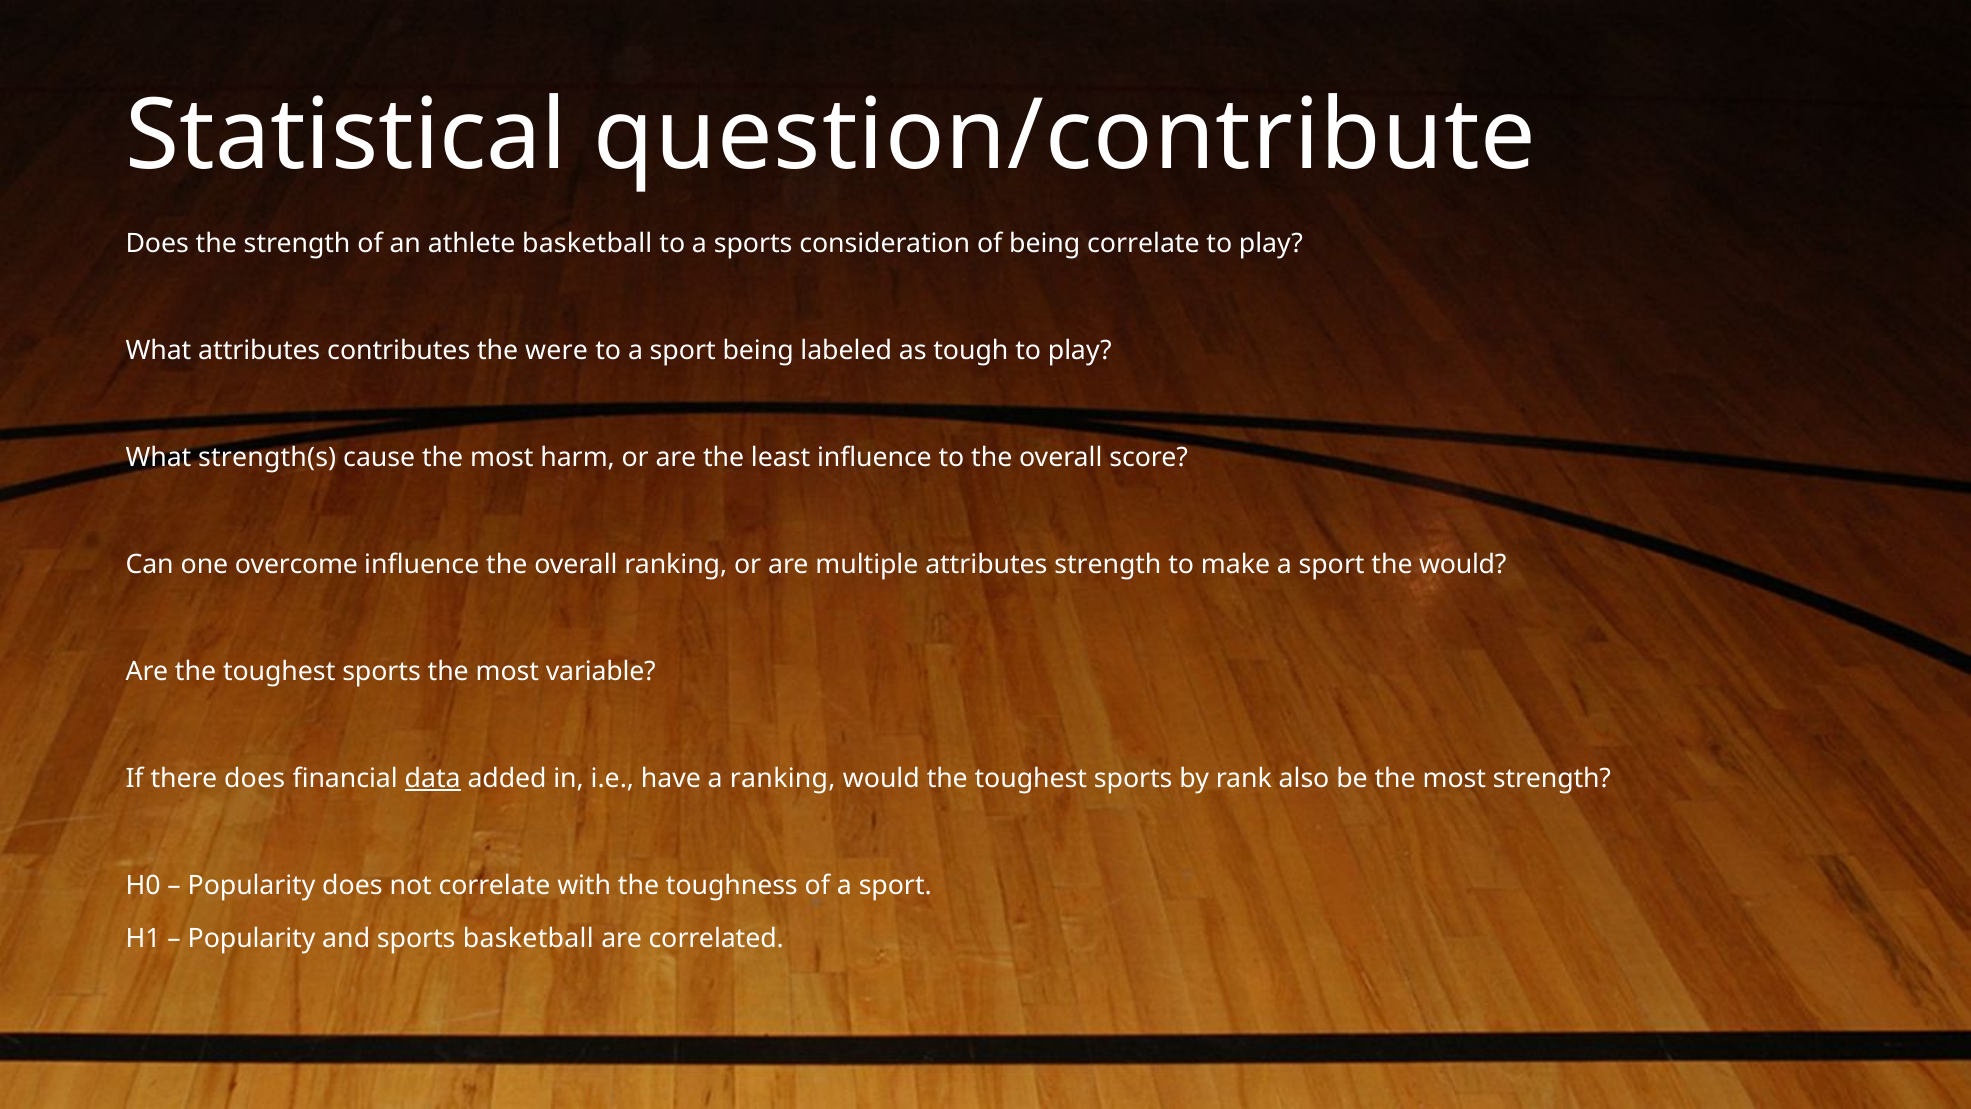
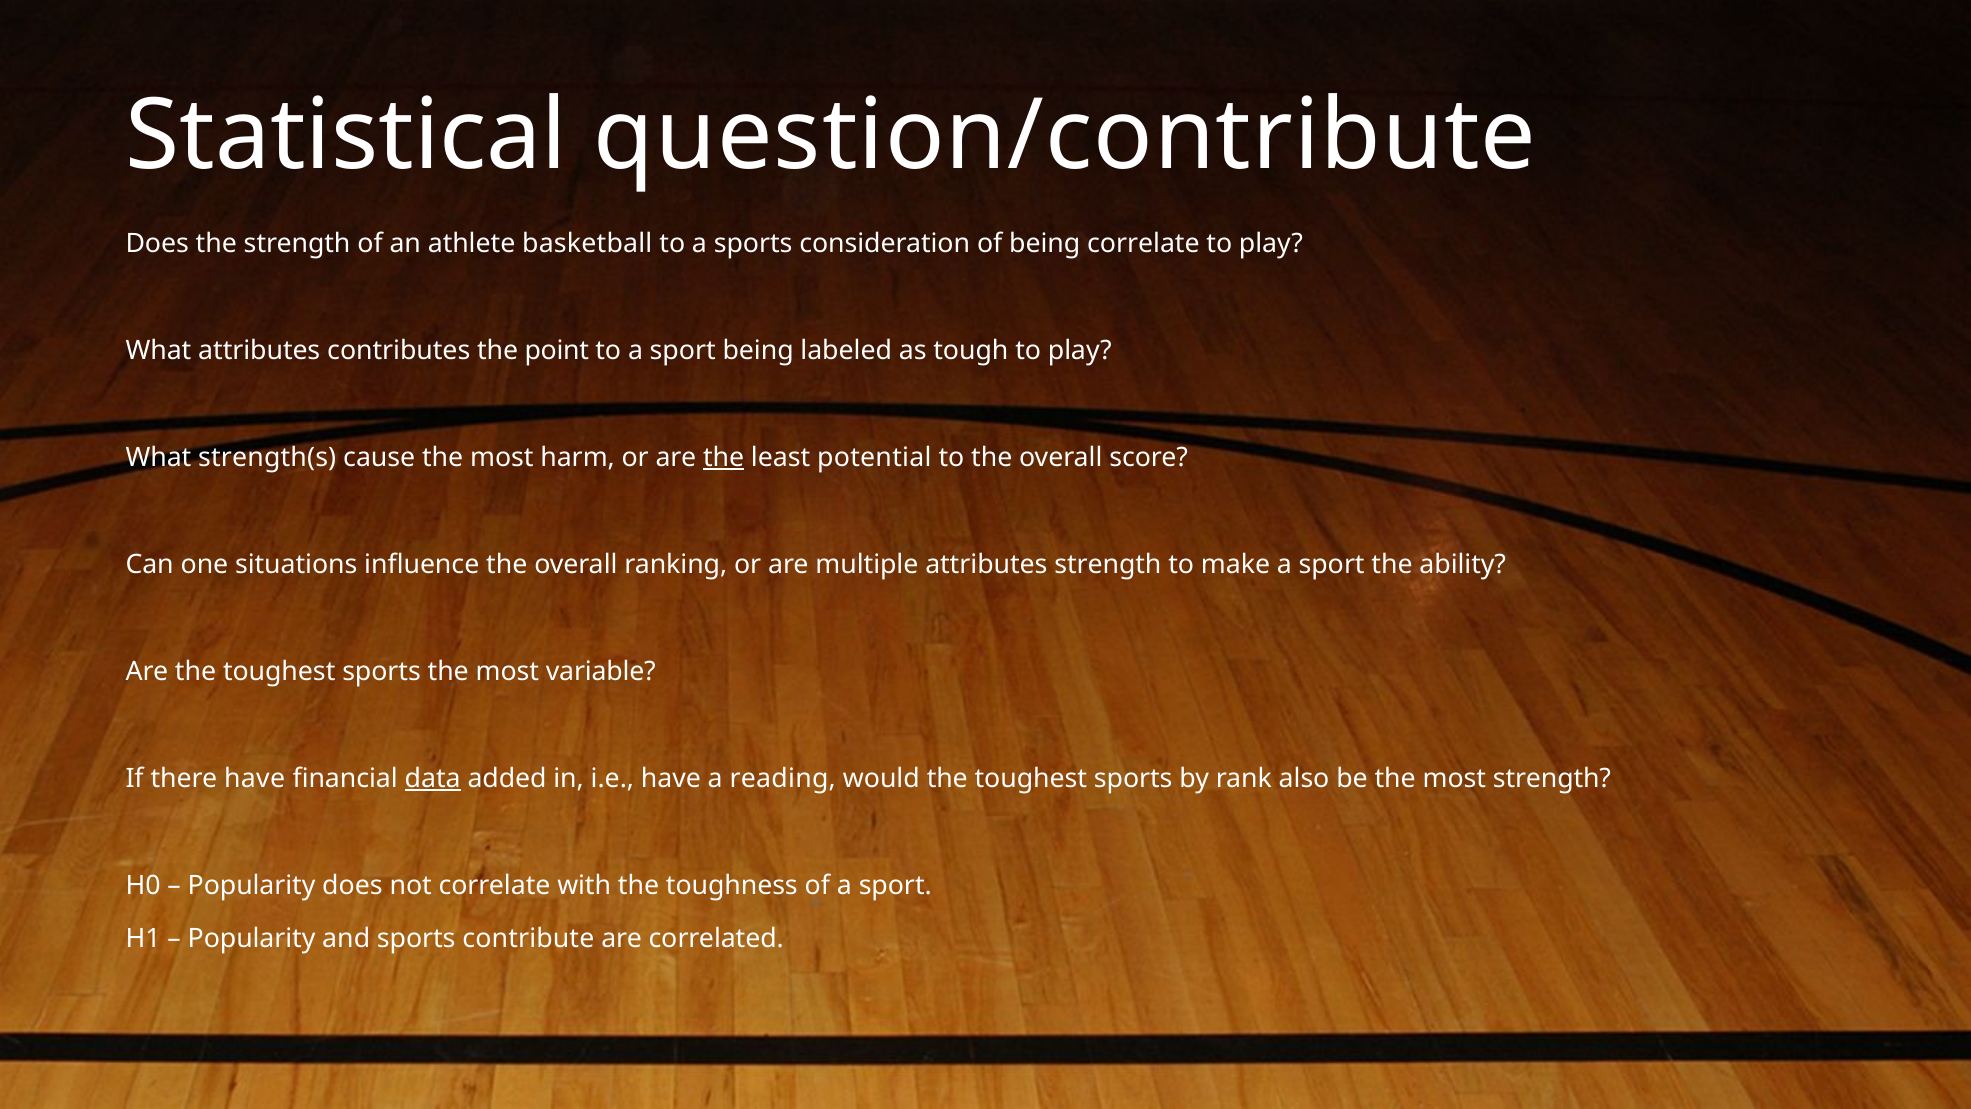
were: were -> point (557, 350)
the underline: none -> present (724, 457)
least influence: influence -> potential (874, 457)
overcome: overcome -> situations (296, 564)
the would: would -> ability (1463, 564)
there does: does -> have (255, 778)
a ranking: ranking -> reading (783, 778)
sports basketball: basketball -> contribute (528, 939)
